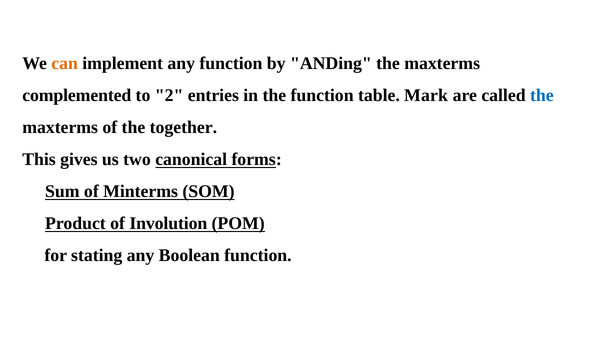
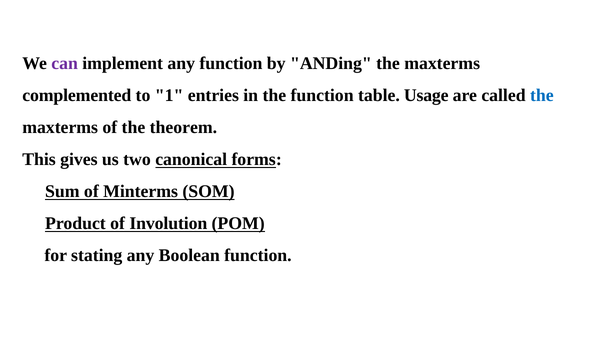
can colour: orange -> purple (65, 63)
2: 2 -> 1 (169, 95)
Mark: Mark -> Usage (426, 95)
together: together -> theorem (183, 127)
